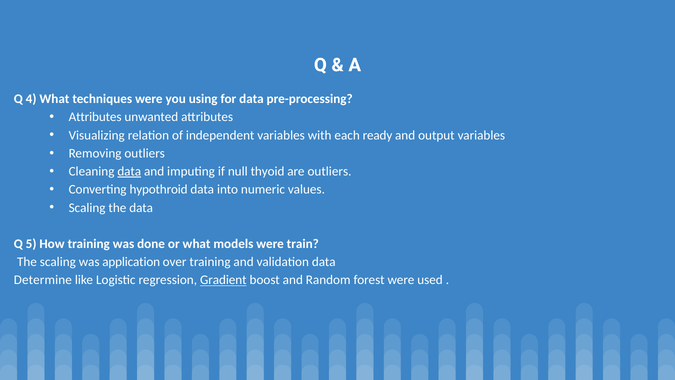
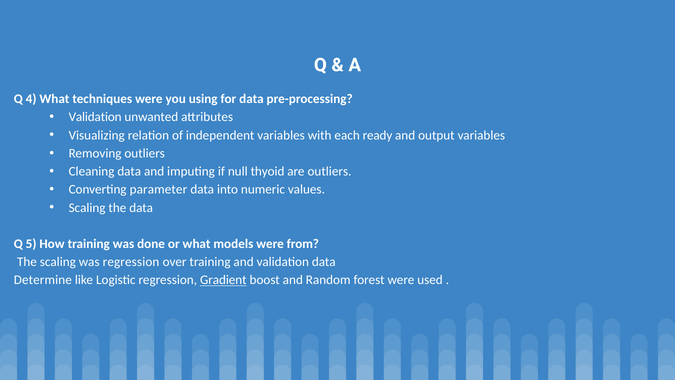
Attributes: Attributes -> Validation (95, 117)
data underline: present -> none (129, 171)
hypothroid: hypothroid -> parameter (158, 189)
train: train -> from (303, 244)
was application: application -> regression (131, 262)
